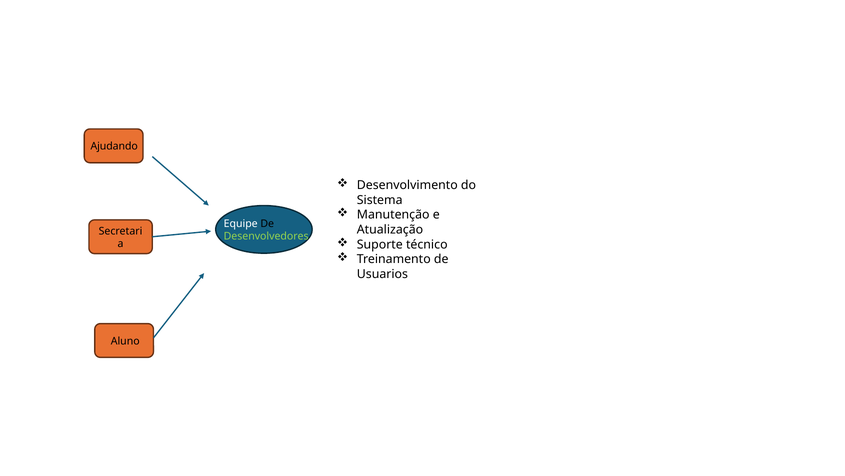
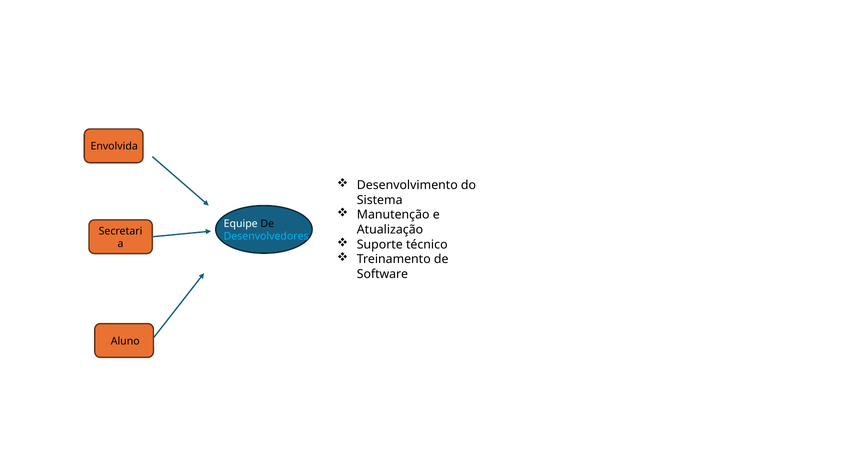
Ajudando: Ajudando -> Envolvida (114, 146)
Desenvolvedores colour: light green -> light blue (266, 236)
Usuarios: Usuarios -> Software (382, 274)
